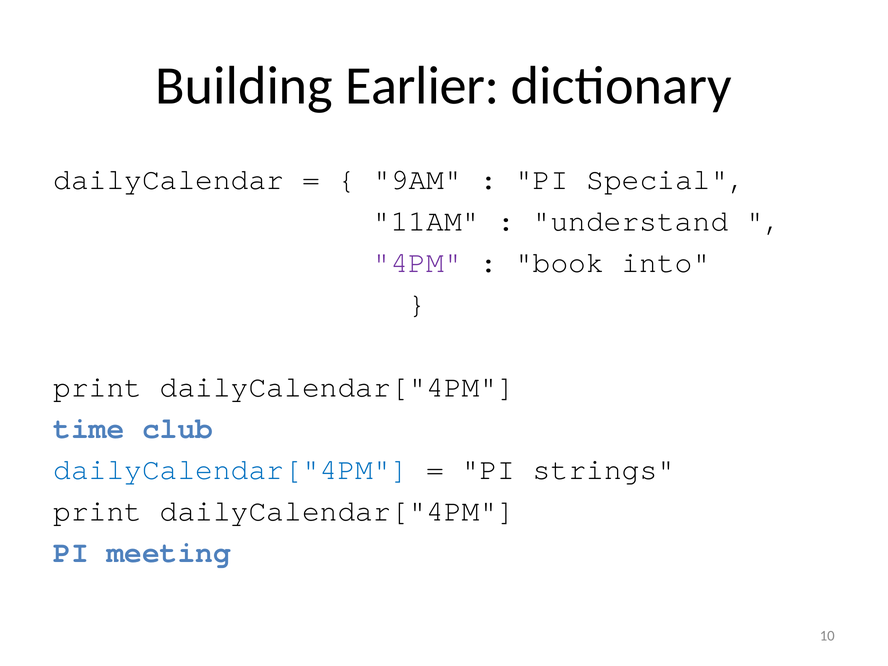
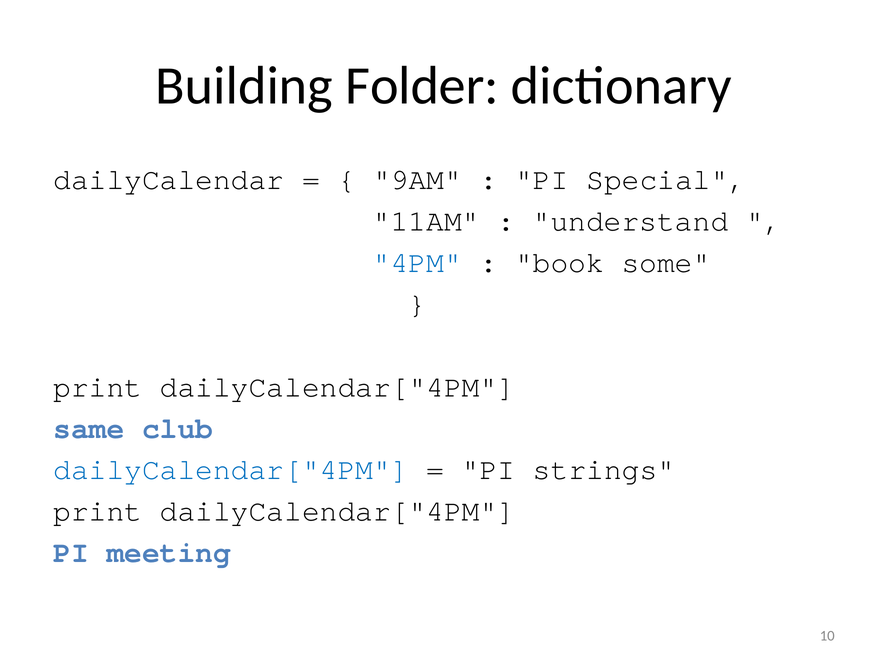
Earlier: Earlier -> Folder (422, 86)
4PM colour: purple -> blue (417, 263)
into: into -> some (666, 263)
time: time -> same (89, 428)
